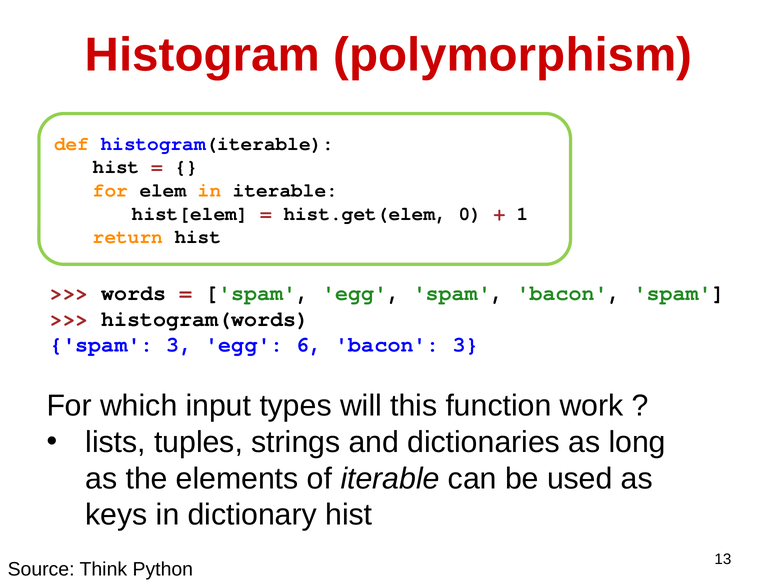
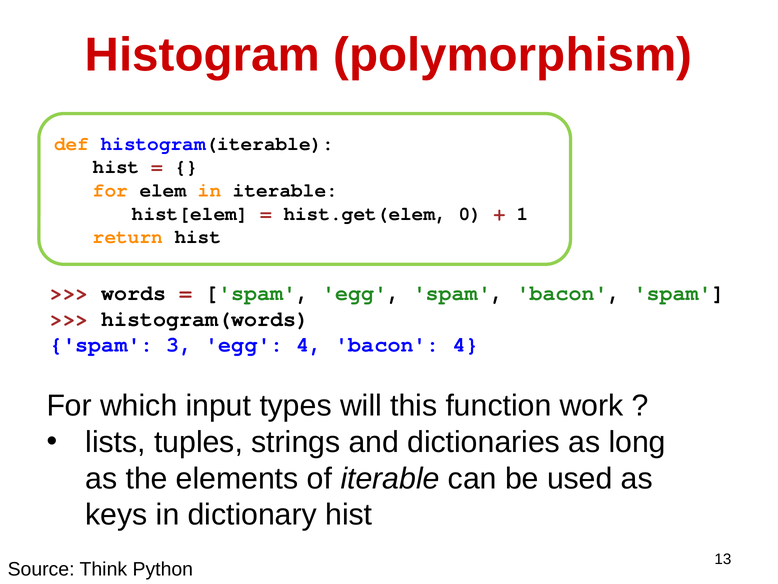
egg 6: 6 -> 4 (309, 345)
bacon 3: 3 -> 4 (466, 345)
